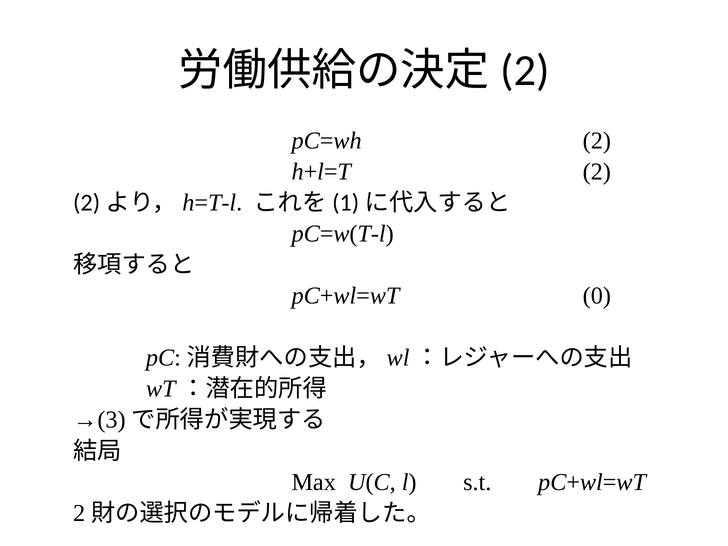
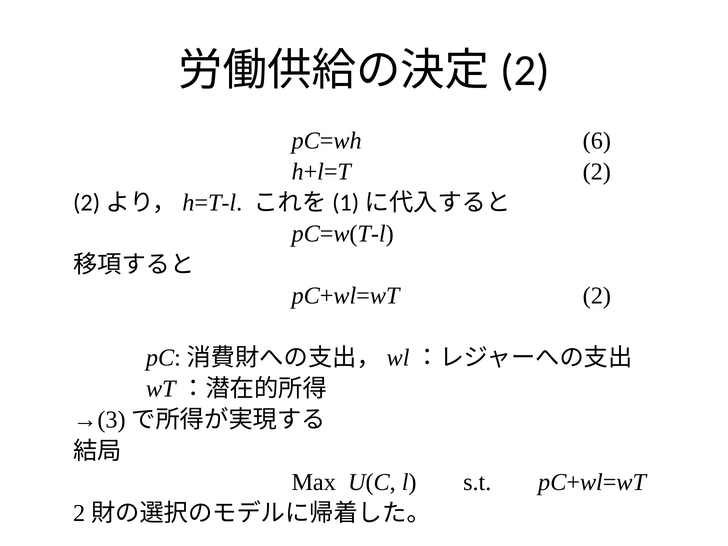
pC=wh 2: 2 -> 6 (597, 141)
pC+wl=wT 0: 0 -> 2 (597, 296)
